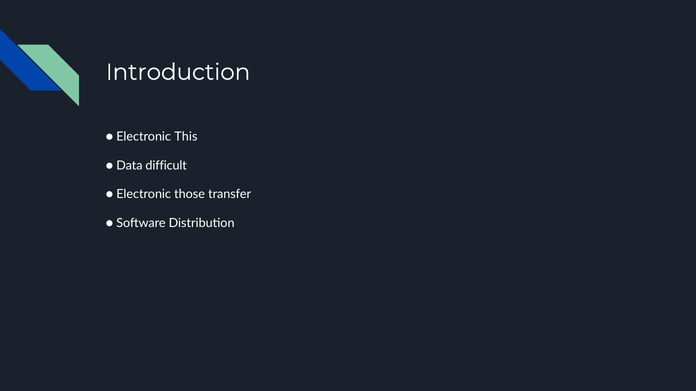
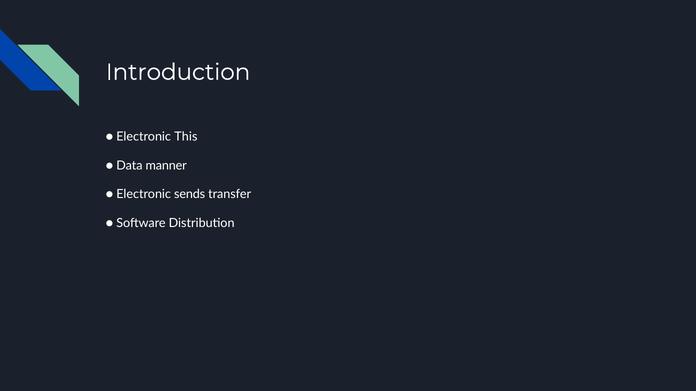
difficult: difficult -> manner (166, 166)
those: those -> sends (190, 195)
